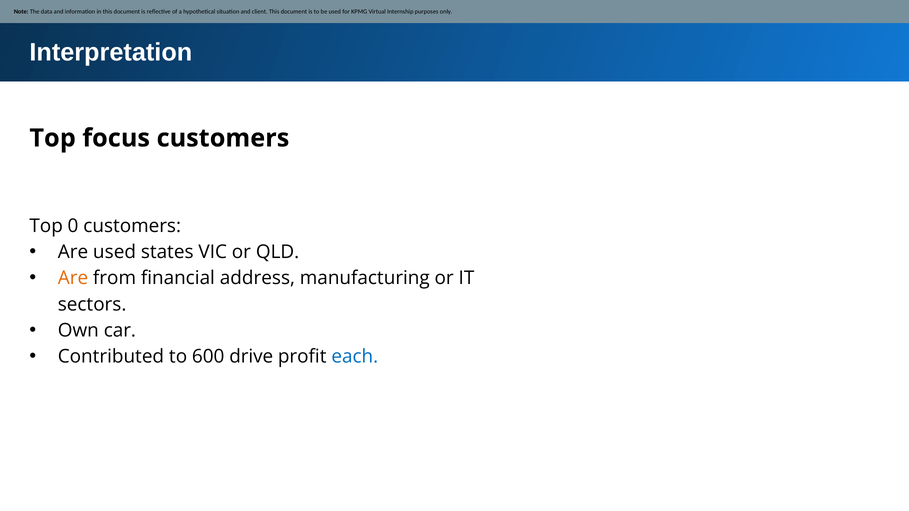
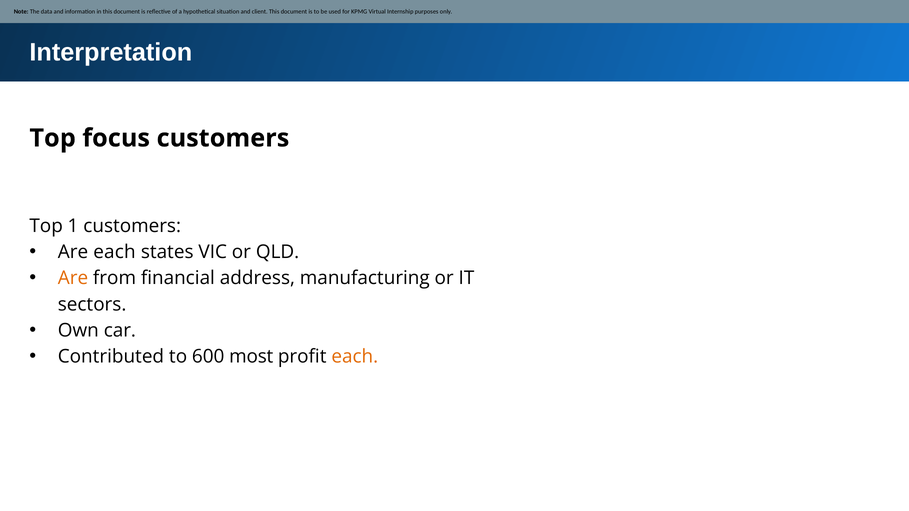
0: 0 -> 1 (73, 226)
Are used: used -> each (114, 252)
drive: drive -> most (251, 357)
each colour: blue -> orange (355, 357)
